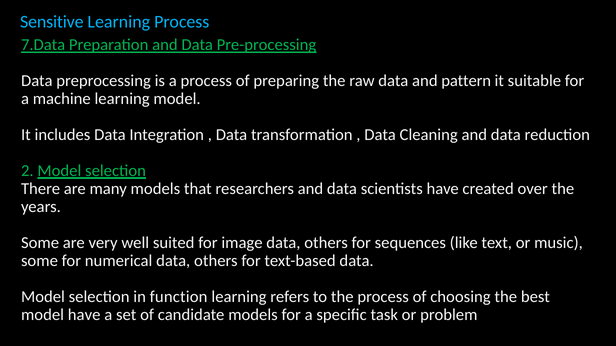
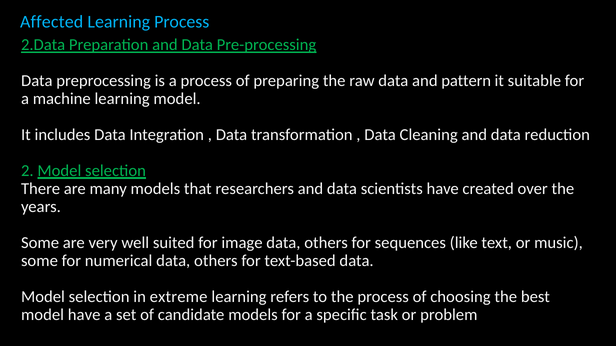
Sensitive: Sensitive -> Affected (52, 22)
7.Data: 7.Data -> 2.Data (43, 45)
function: function -> extreme (179, 297)
